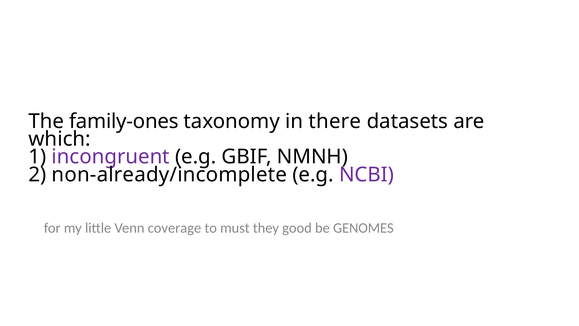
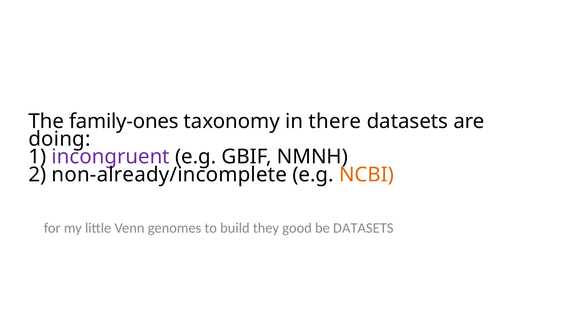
which: which -> doing (60, 139)
NCBI colour: purple -> orange (367, 174)
coverage: coverage -> genomes (174, 228)
must: must -> build (235, 228)
be GENOMES: GENOMES -> DATASETS (363, 228)
